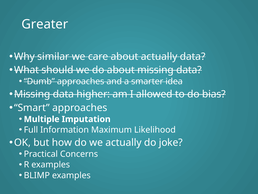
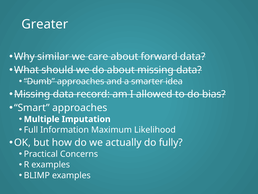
about actually: actually -> forward (159, 56)
higher: higher -> record (93, 94)
joke: joke -> fully (171, 142)
